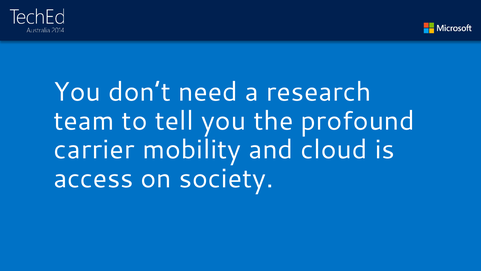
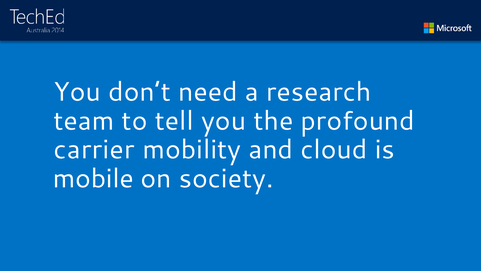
access: access -> mobile (93, 178)
